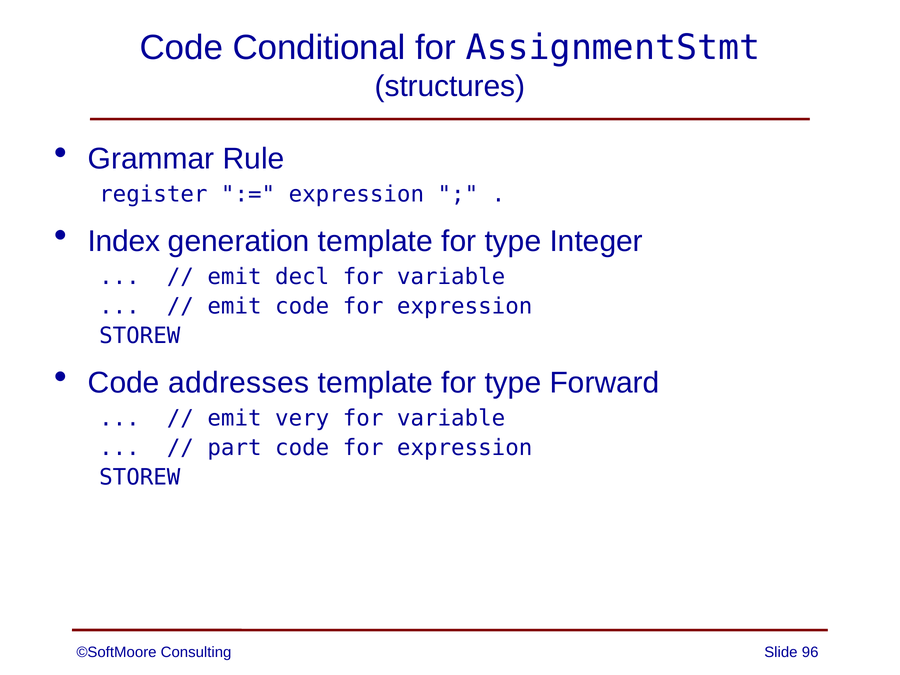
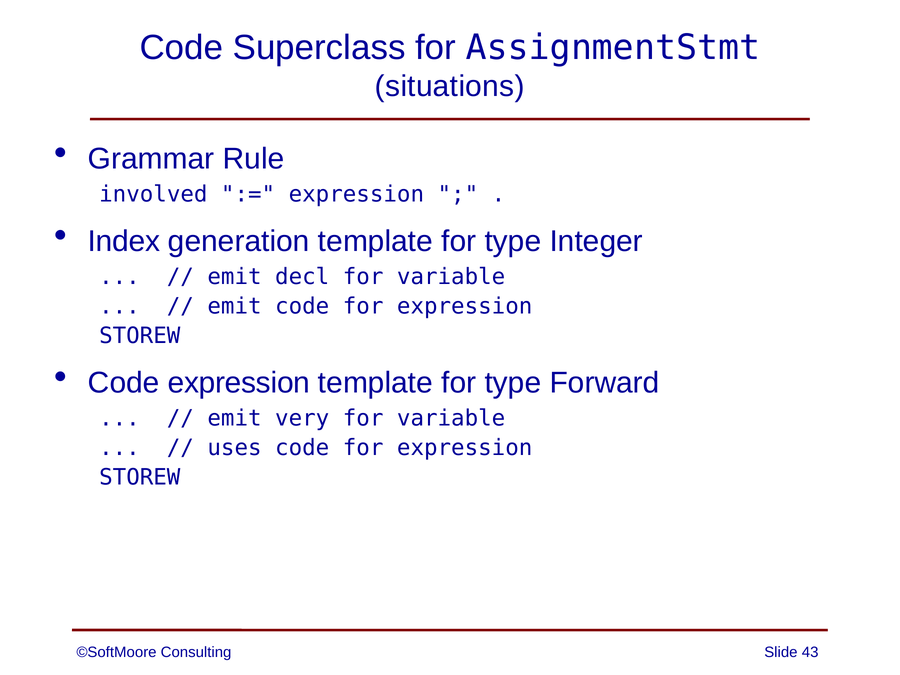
Conditional: Conditional -> Superclass (319, 47)
structures: structures -> situations (450, 86)
register: register -> involved (153, 194)
Code addresses: addresses -> expression (239, 383)
part: part -> uses (235, 448)
96: 96 -> 43 (810, 652)
